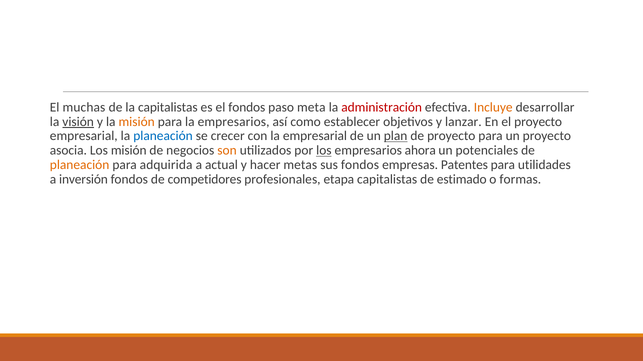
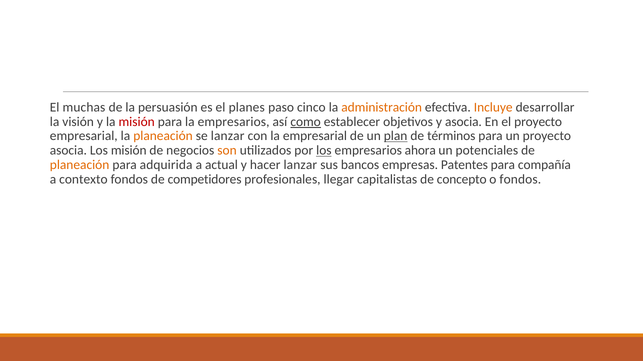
la capitalistas: capitalistas -> persuasión (168, 107)
el fondos: fondos -> planes (247, 107)
meta: meta -> cinco (311, 107)
administración colour: red -> orange (382, 107)
visión underline: present -> none (78, 122)
misión colour: orange -> red (137, 122)
como underline: none -> present (306, 122)
y lanzar: lanzar -> asocia (463, 122)
planeación colour: blue -> orange (163, 136)
se crecer: crecer -> lanzar (228, 136)
de proyecto: proyecto -> términos (451, 136)
hacer metas: metas -> lanzar (300, 165)
sus fondos: fondos -> bancos (360, 165)
utilidades: utilidades -> compañía (544, 165)
inversión: inversión -> contexto (83, 180)
etapa: etapa -> llegar (339, 180)
estimado: estimado -> concepto (462, 180)
o formas: formas -> fondos (520, 180)
